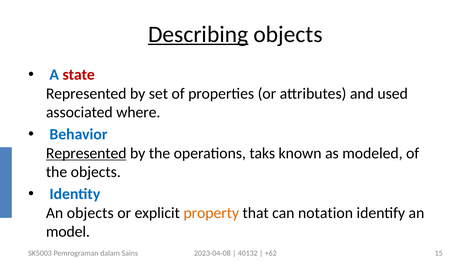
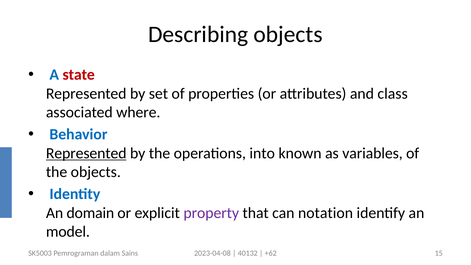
Describing underline: present -> none (198, 34)
used: used -> class (393, 94)
taks: taks -> into (262, 153)
modeled: modeled -> variables (372, 153)
An objects: objects -> domain (90, 213)
property colour: orange -> purple (211, 213)
